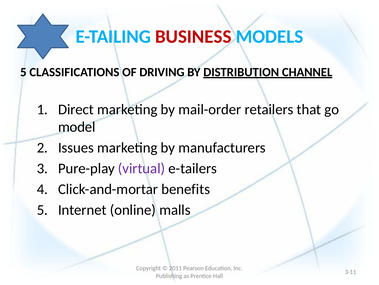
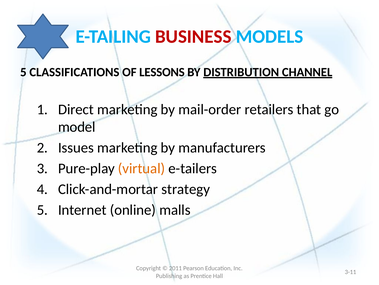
DRIVING: DRIVING -> LESSONS (162, 72)
virtual colour: purple -> orange (142, 168)
benefits: benefits -> strategy (186, 189)
